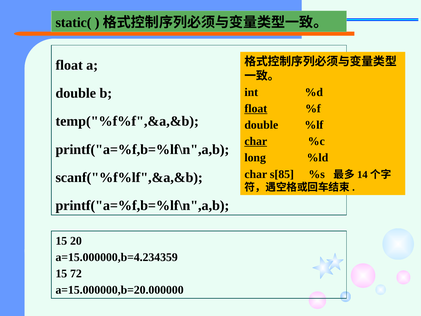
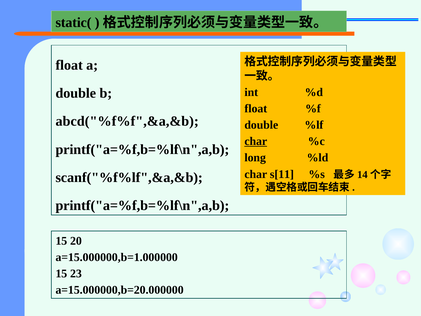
float underline: present -> none (256, 108)
temp("%f%f",&a,&b: temp("%f%f",&a,&b -> abcd("%f%f",&a,&b (127, 121)
s[85: s[85 -> s[11 (282, 174)
a=15.000000,b=4.234359: a=15.000000,b=4.234359 -> a=15.000000,b=1.000000 (117, 257)
72: 72 -> 23 (76, 273)
